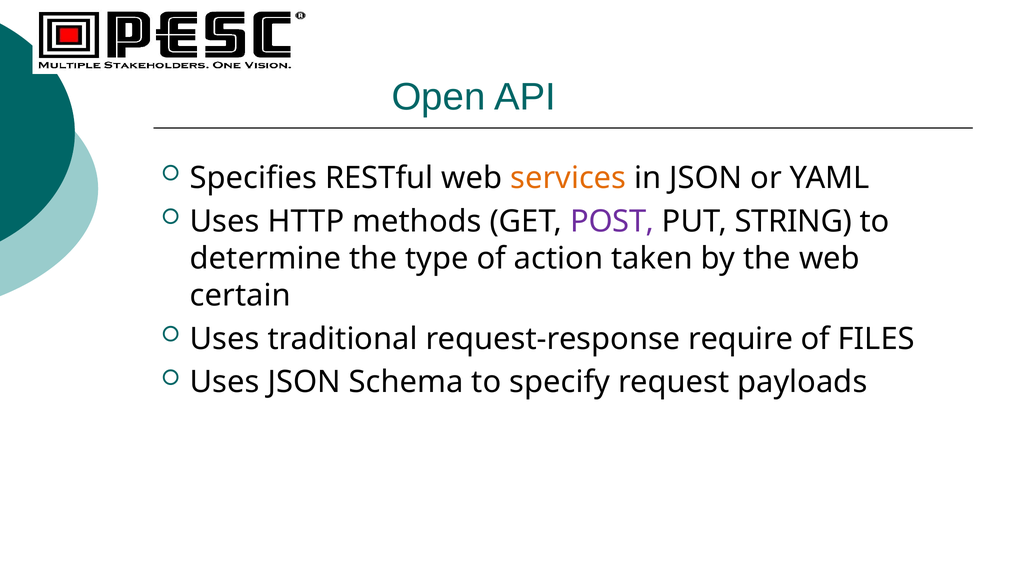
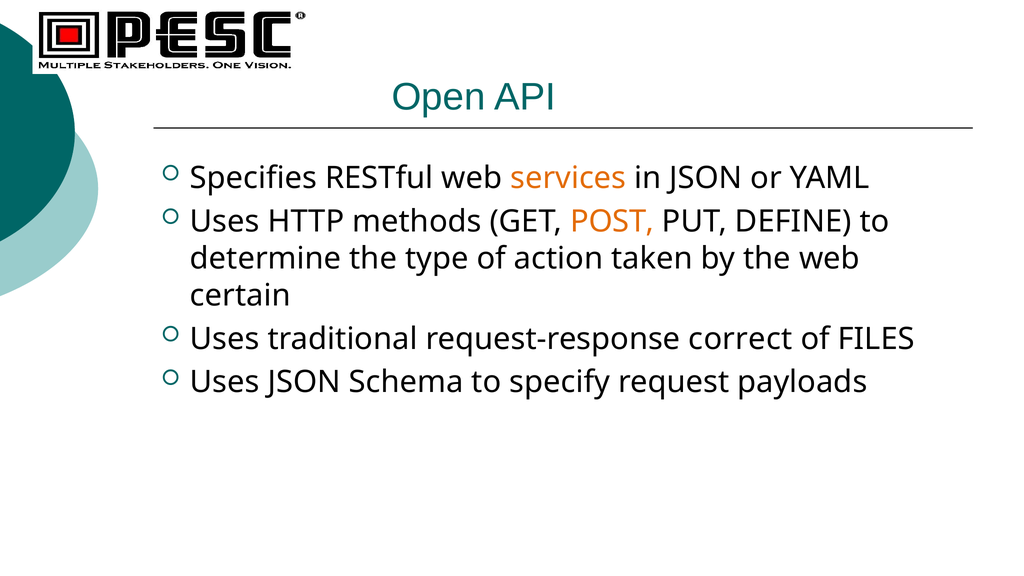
POST colour: purple -> orange (612, 221)
STRING: STRING -> DEFINE (793, 221)
require: require -> correct (740, 339)
